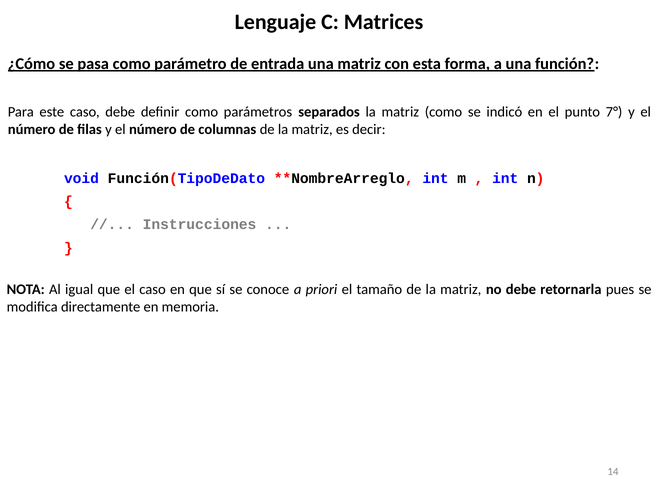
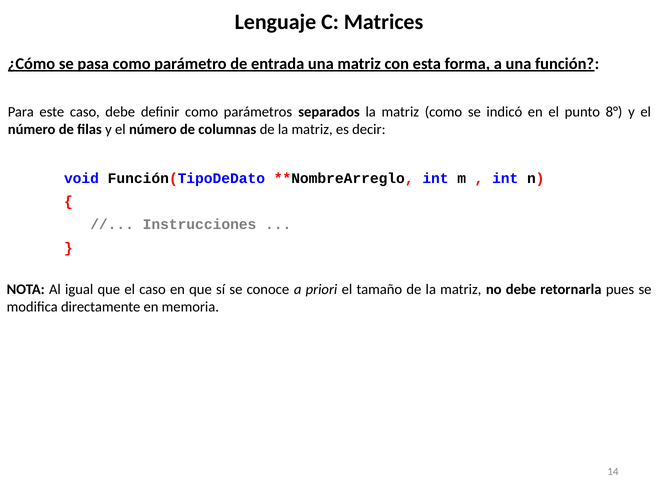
7°: 7° -> 8° (614, 112)
